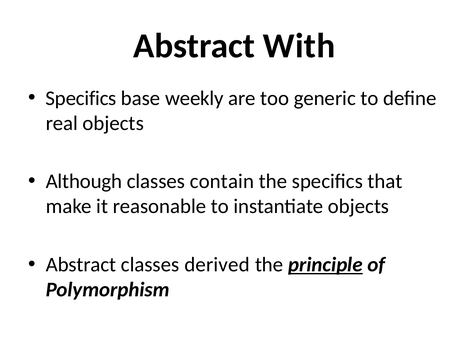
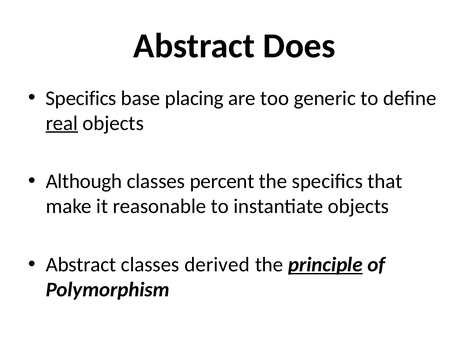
With: With -> Does (299, 46)
weekly: weekly -> placing (194, 98)
real underline: none -> present (62, 123)
contain: contain -> percent (222, 182)
